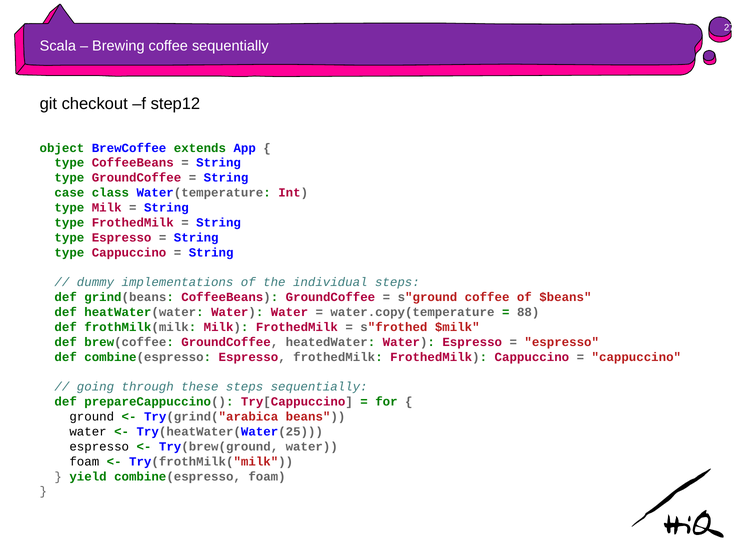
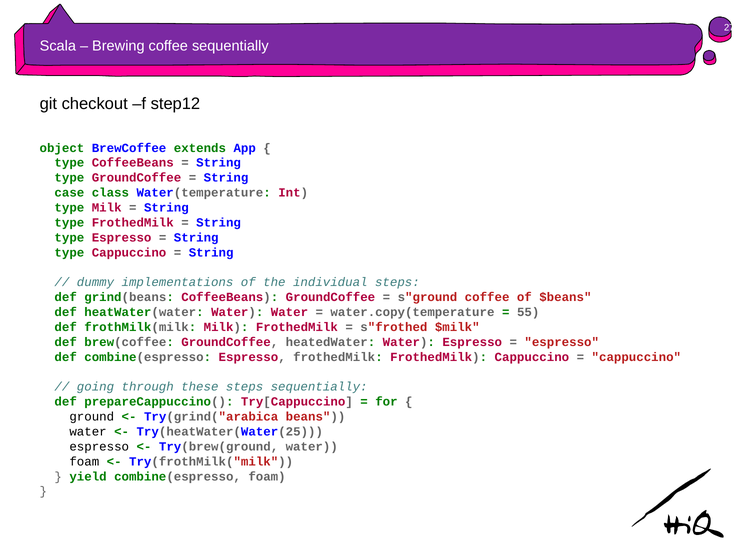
88: 88 -> 55 (528, 312)
